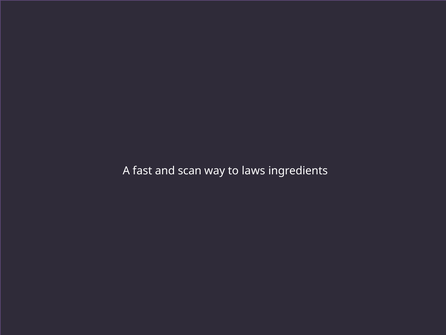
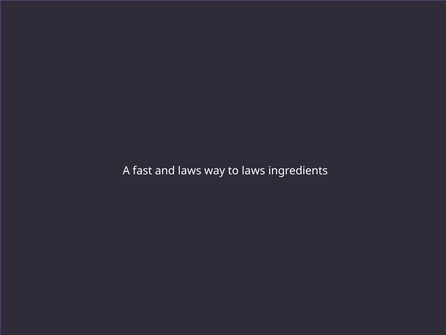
and scan: scan -> laws (190, 170)
